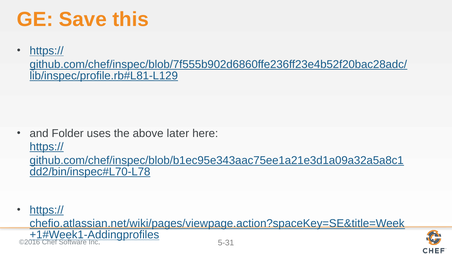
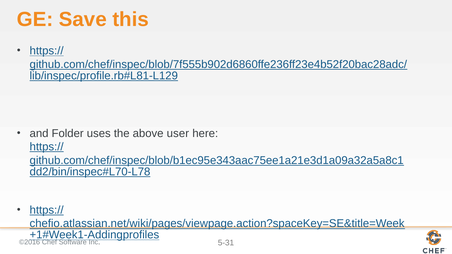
later: later -> user (178, 133)
